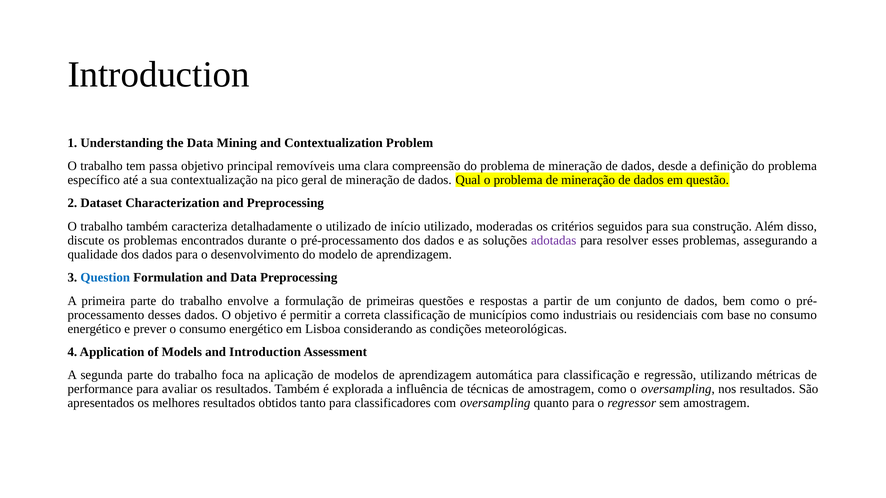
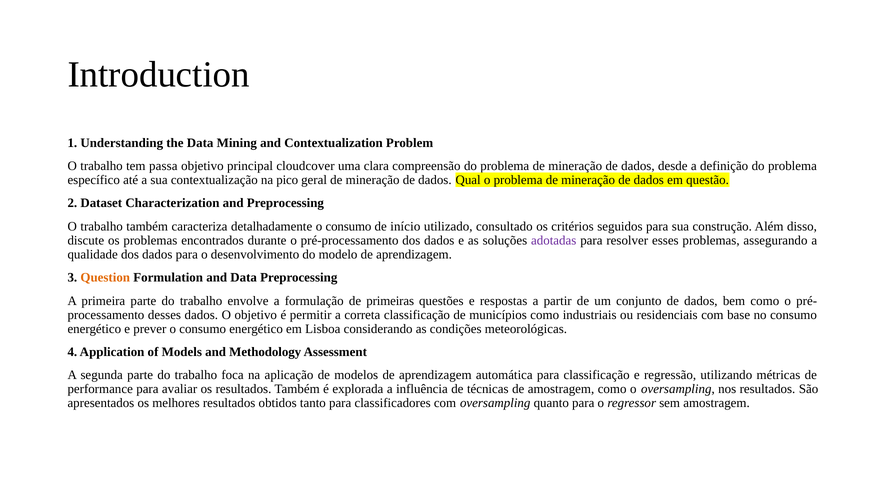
removíveis: removíveis -> cloudcover (305, 166)
detalhadamente o utilizado: utilizado -> consumo (348, 227)
moderadas: moderadas -> consultado (504, 227)
Question colour: blue -> orange (105, 278)
and Introduction: Introduction -> Methodology (265, 352)
